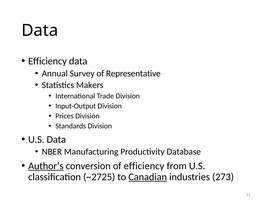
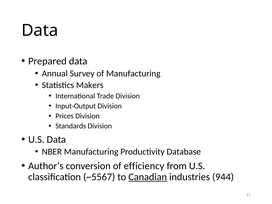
Efficiency: Efficiency -> Prepared (47, 61)
of Representative: Representative -> Manufacturing (133, 73)
Author’s underline: present -> none (46, 166)
~2725: ~2725 -> ~5567 (99, 177)
273: 273 -> 944 (223, 177)
